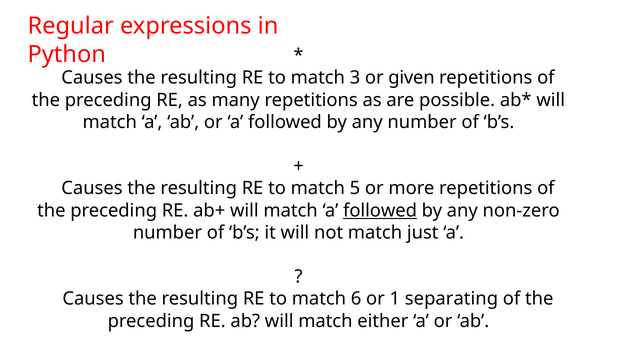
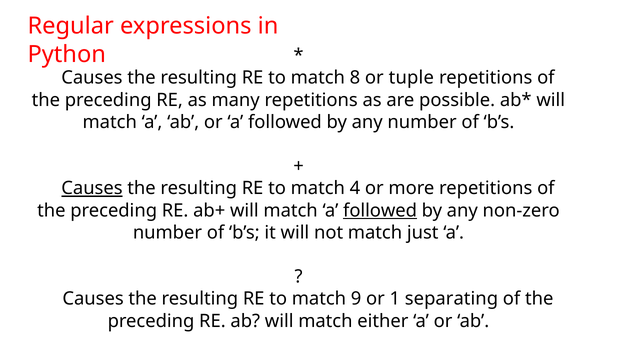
3: 3 -> 8 (355, 78)
given: given -> tuple (411, 78)
Causes underline: none -> present (92, 188)
5: 5 -> 4 (355, 188)
6: 6 -> 9 (356, 299)
